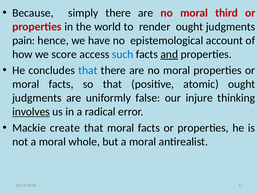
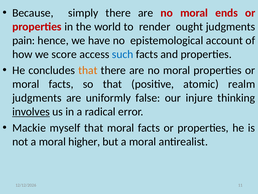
third: third -> ends (227, 13)
and underline: present -> none (169, 54)
that colour: blue -> orange (88, 70)
atomic ought: ought -> realm (242, 84)
create: create -> myself (65, 128)
whole: whole -> higher (84, 141)
